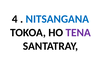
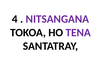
NITSANGANA colour: blue -> purple (57, 19)
